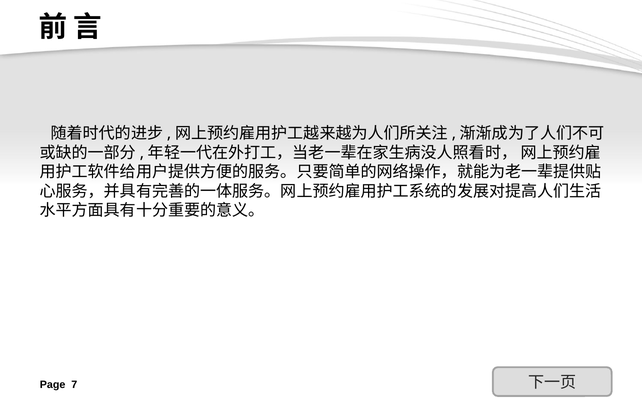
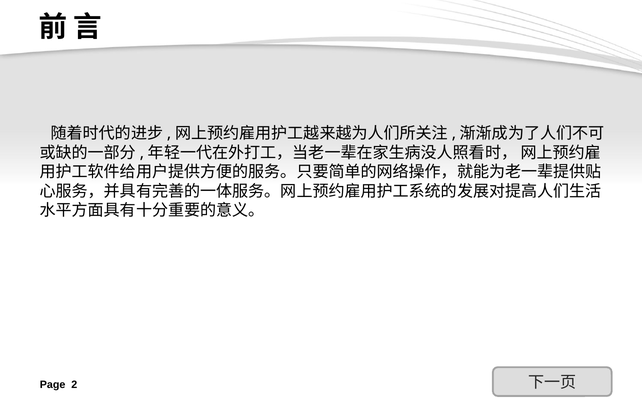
7: 7 -> 2 (74, 385)
